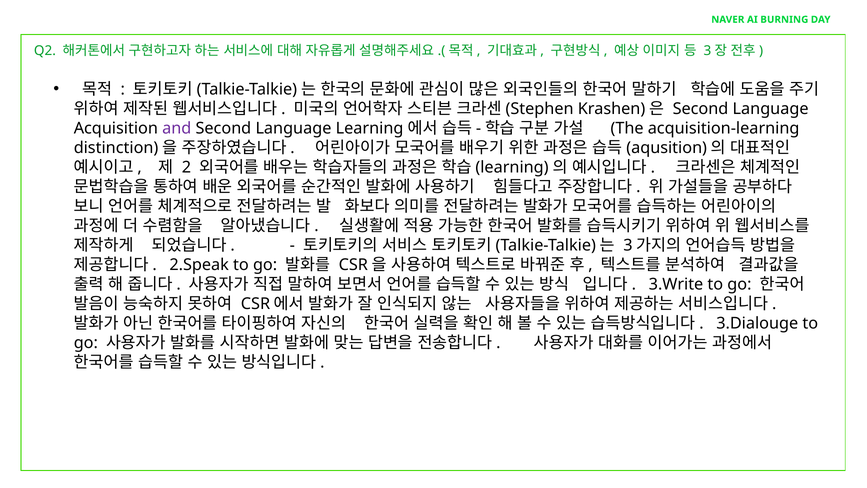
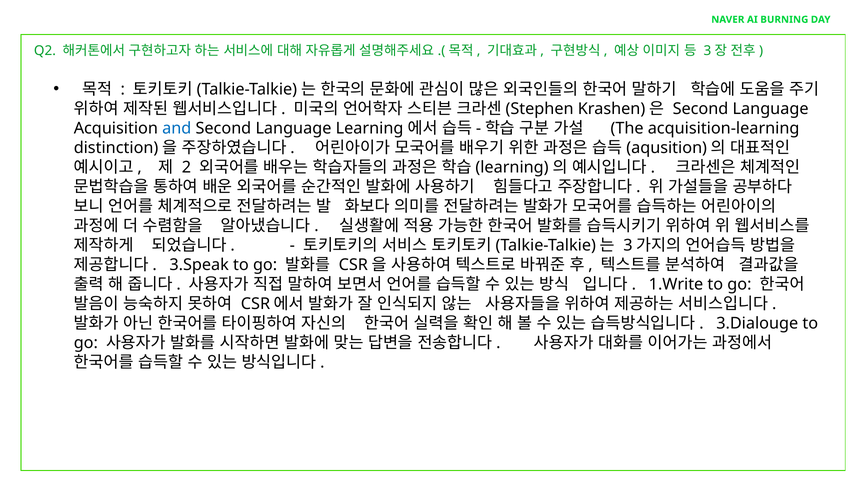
and colour: purple -> blue (177, 128)
2.Speak: 2.Speak -> 3.Speak (199, 265)
3.Write: 3.Write -> 1.Write (676, 284)
